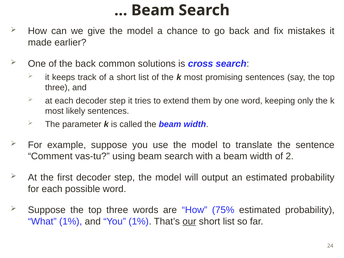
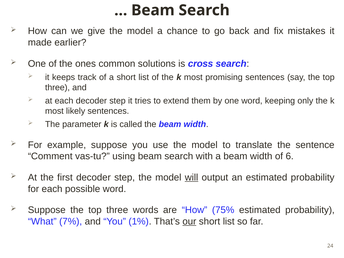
the back: back -> ones (86, 64)
2: 2 -> 6 (290, 156)
will underline: none -> present (191, 177)
What 1%: 1% -> 7% (71, 221)
